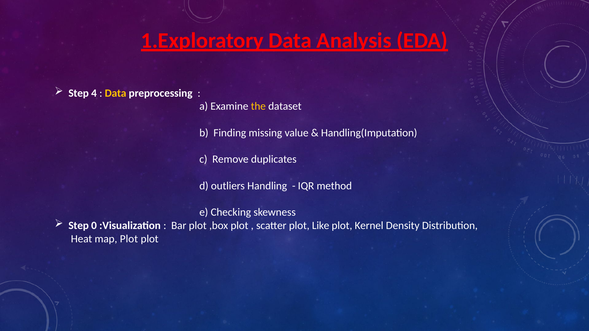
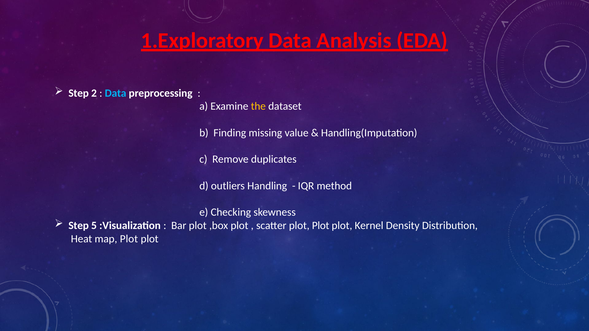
4: 4 -> 2 (94, 93)
Data colour: yellow -> light blue (116, 93)
0: 0 -> 5 (94, 226)
scatter plot Like: Like -> Plot (321, 226)
